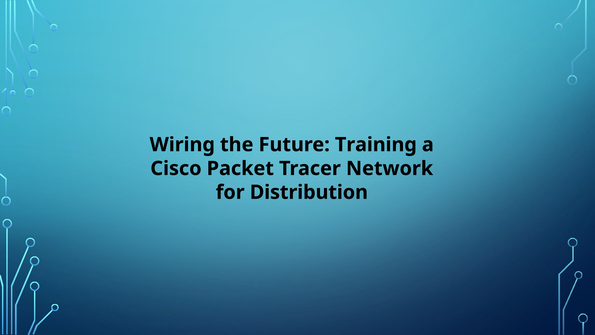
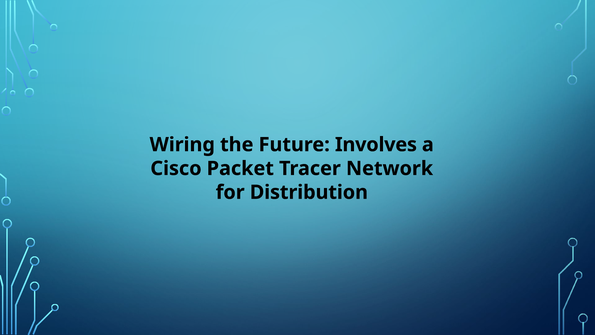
Training: Training -> Involves (376, 145)
